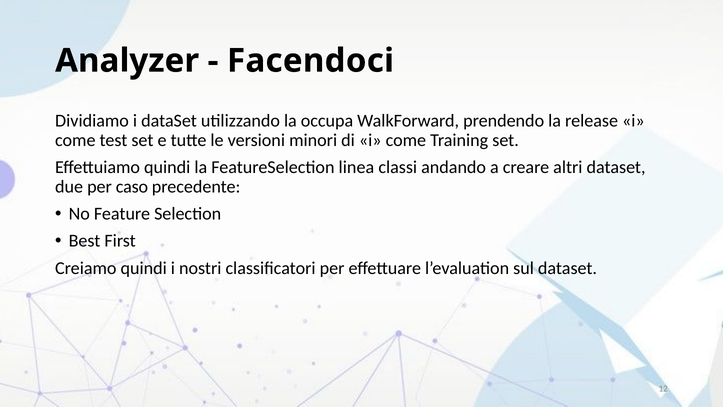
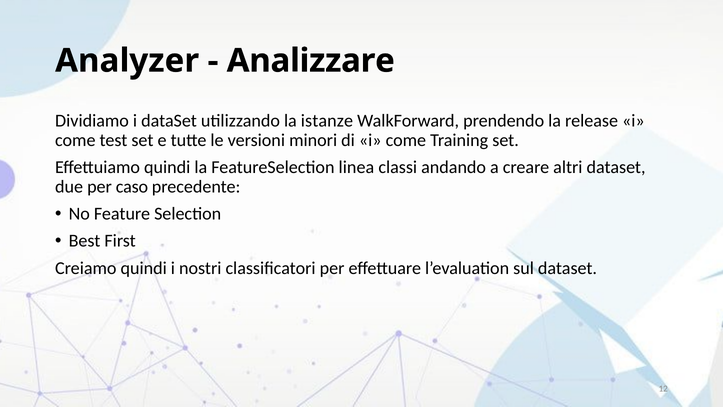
Facendoci: Facendoci -> Analizzare (311, 61)
occupa: occupa -> istanze (327, 121)
